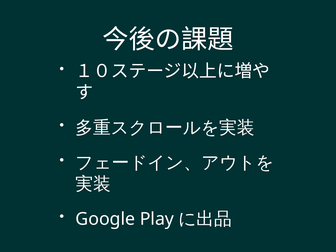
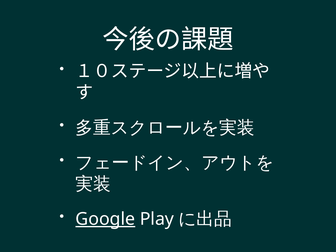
Google underline: none -> present (105, 219)
